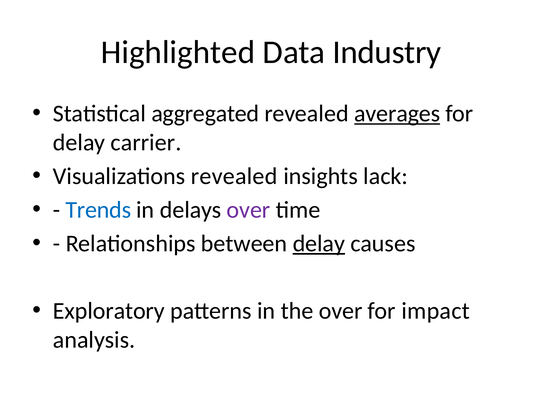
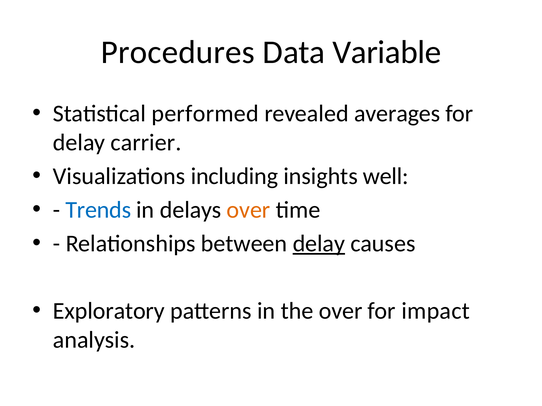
Highlighted: Highlighted -> Procedures (178, 52)
Industry: Industry -> Variable (387, 52)
aggregated: aggregated -> performed (205, 114)
averages underline: present -> none (397, 114)
Visualizations revealed: revealed -> including (234, 176)
lack: lack -> well (386, 176)
over colour: purple -> orange (248, 210)
